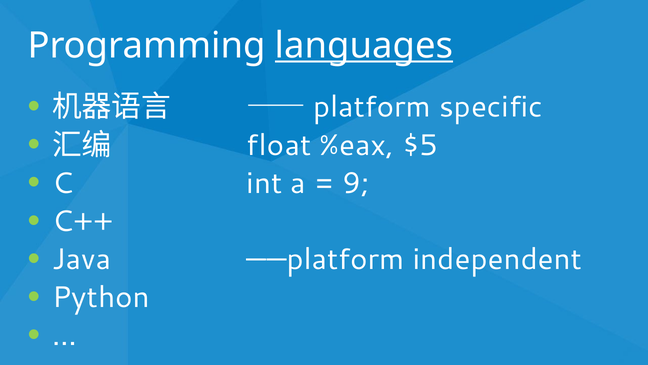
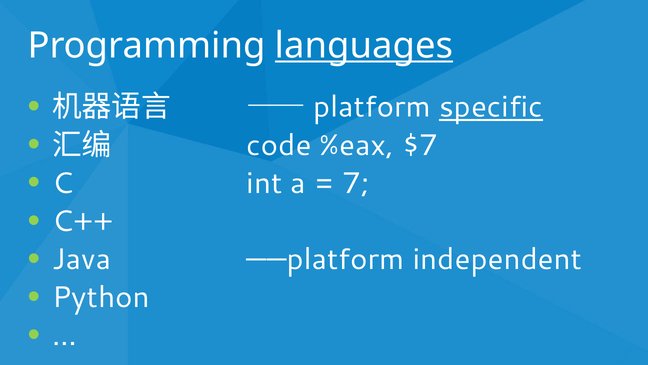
specific underline: none -> present (491, 107)
float: float -> code (279, 145)
$5: $5 -> $7 (420, 145)
9: 9 -> 7 (356, 183)
